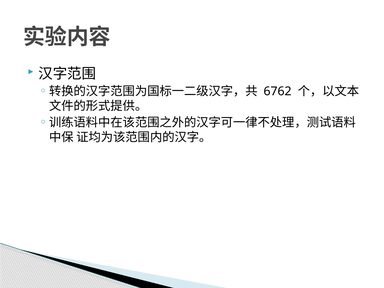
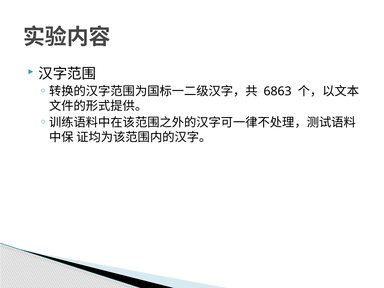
6762: 6762 -> 6863 (278, 91)
